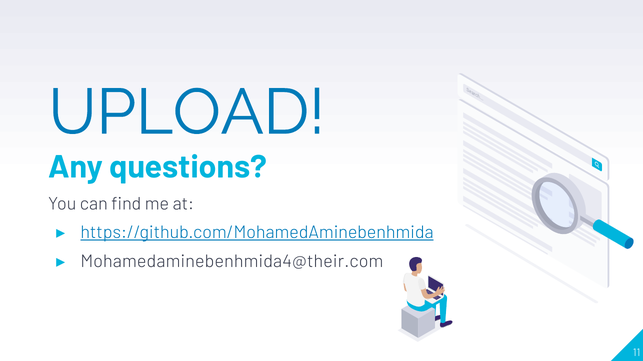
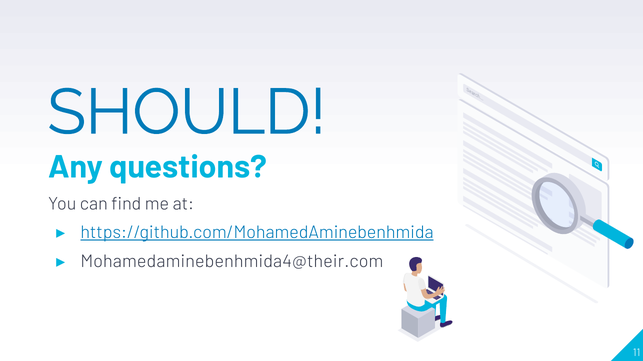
UPLOAD: UPLOAD -> SHOULD (187, 113)
